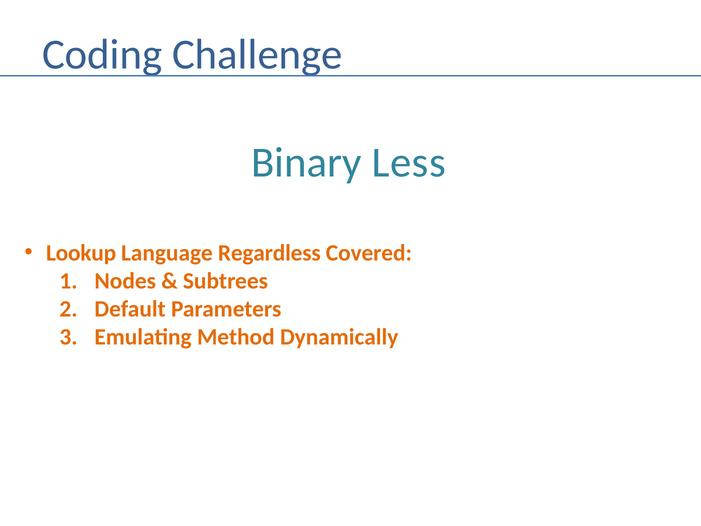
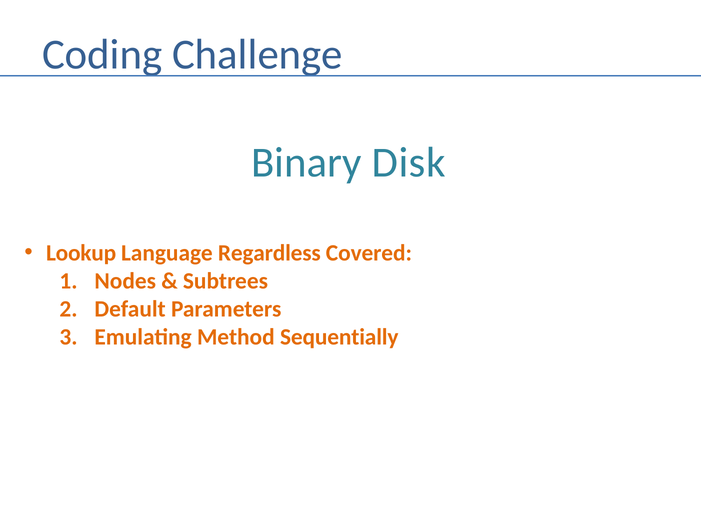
Less: Less -> Disk (409, 162)
Dynamically: Dynamically -> Sequentially (339, 337)
